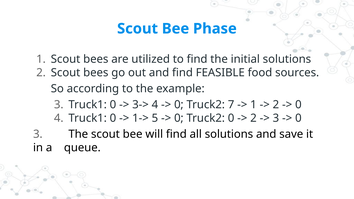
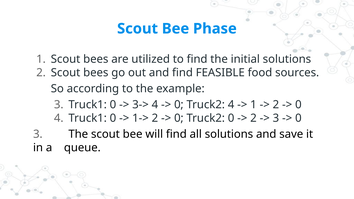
Truck2 7: 7 -> 4 (231, 105)
1-> 5: 5 -> 2 (155, 118)
